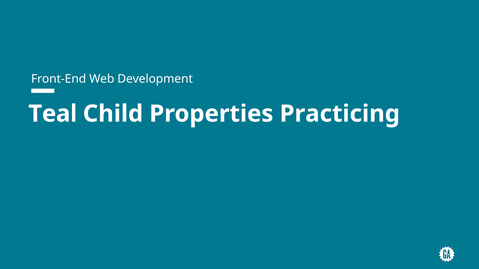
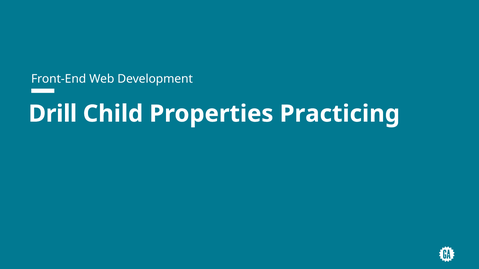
Teal: Teal -> Drill (53, 114)
